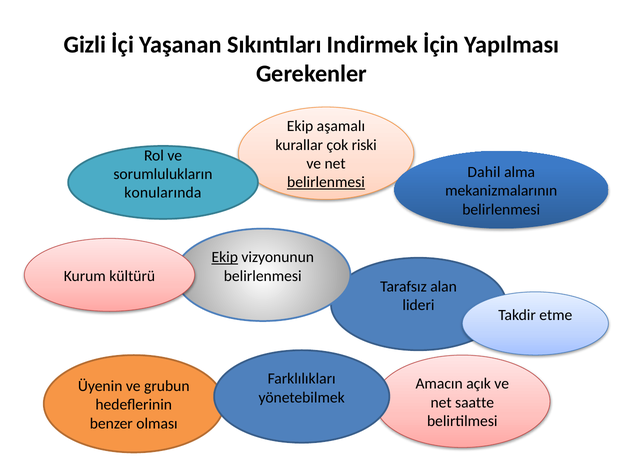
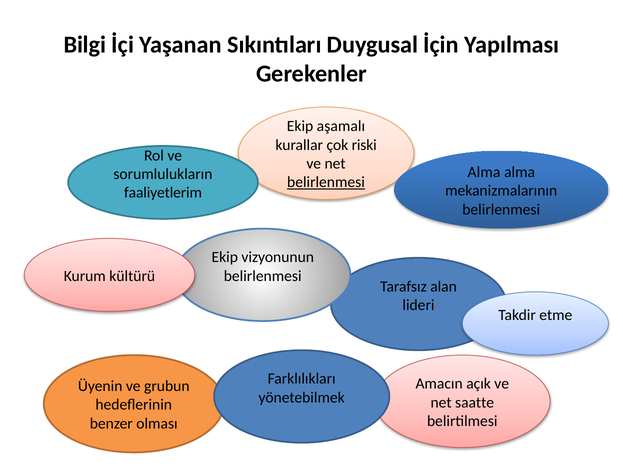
Gizli: Gizli -> Bilgi (85, 45)
Indirmek: Indirmek -> Duygusal (372, 45)
Dahil: Dahil -> Alma (484, 172)
konularında: konularında -> faaliyetlerim (163, 193)
Ekip underline: present -> none (225, 257)
